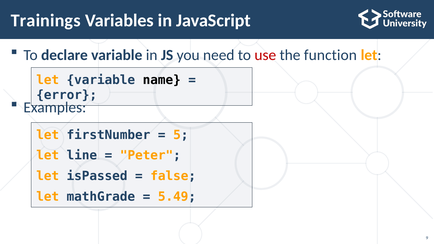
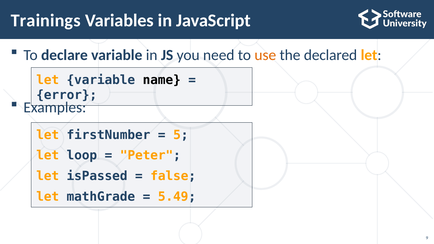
use colour: red -> orange (265, 55)
function: function -> declared (331, 55)
line: line -> loop (82, 156)
